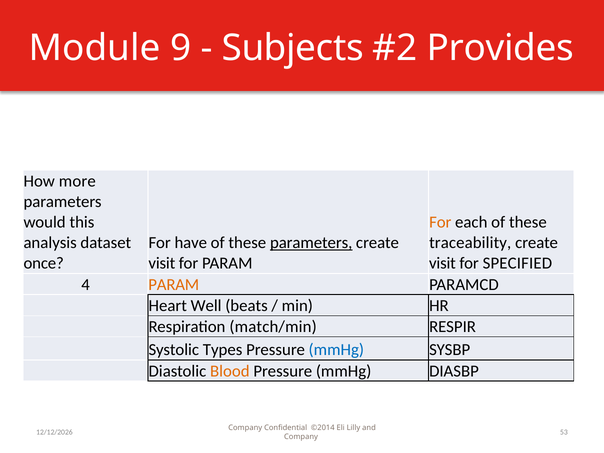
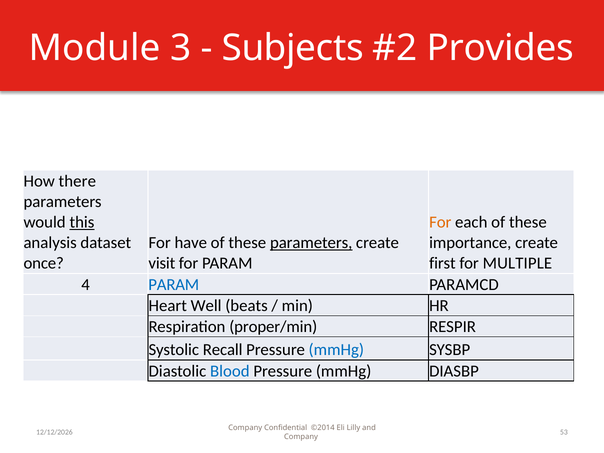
9: 9 -> 3 (181, 48)
more: more -> there (77, 181)
this underline: none -> present (82, 222)
traceability: traceability -> importance (470, 243)
visit: visit -> first (442, 263)
SPECIFIED: SPECIFIED -> MULTIPLE (517, 263)
PARAM colour: orange -> blue (174, 285)
match/min: match/min -> proper/min (273, 327)
Types: Types -> Recall (223, 350)
Blood colour: orange -> blue (230, 371)
